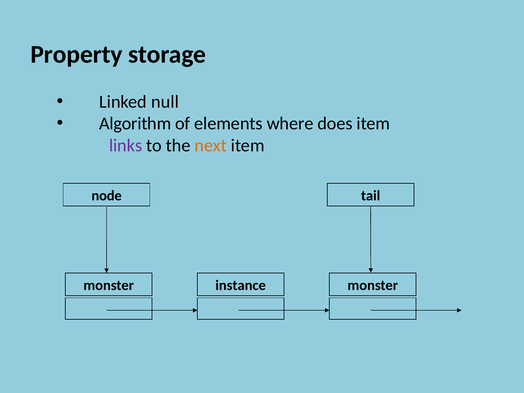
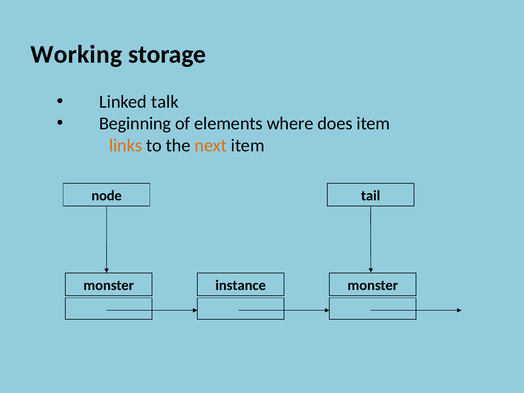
Property: Property -> Working (76, 54)
null: null -> talk (165, 102)
Algorithm: Algorithm -> Beginning (135, 124)
links colour: purple -> orange (126, 145)
